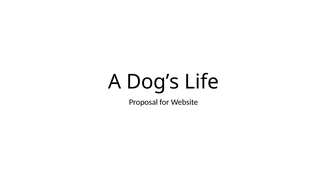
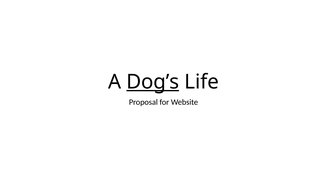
Dog’s underline: none -> present (153, 82)
